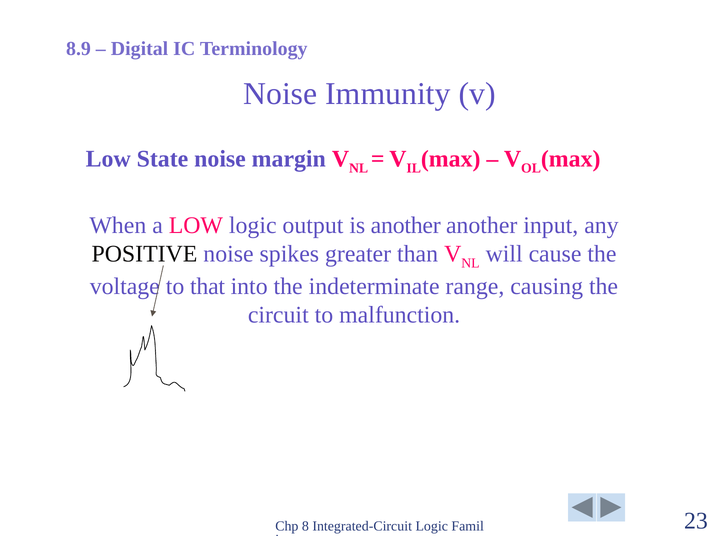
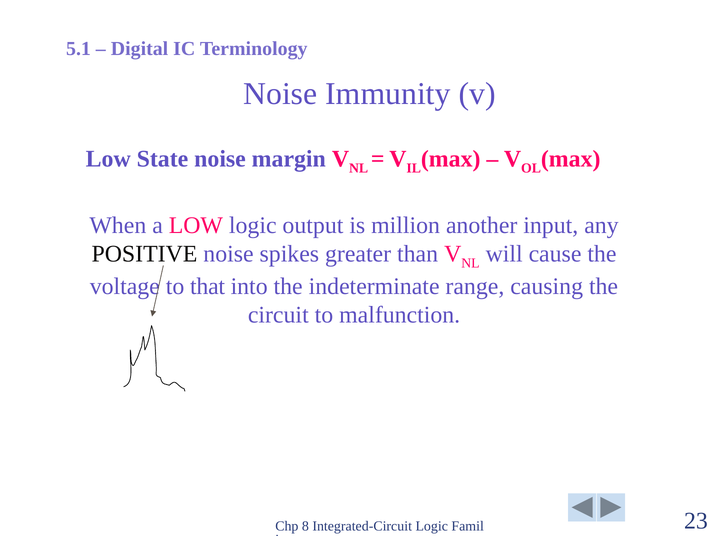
8.9: 8.9 -> 5.1 (79, 48)
is another: another -> million (406, 226)
